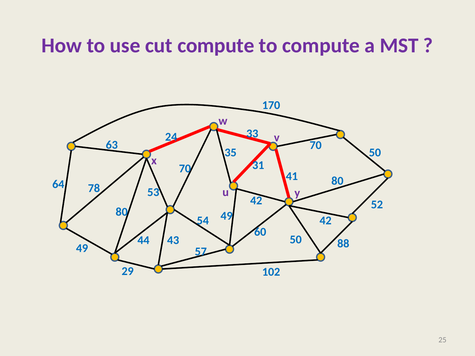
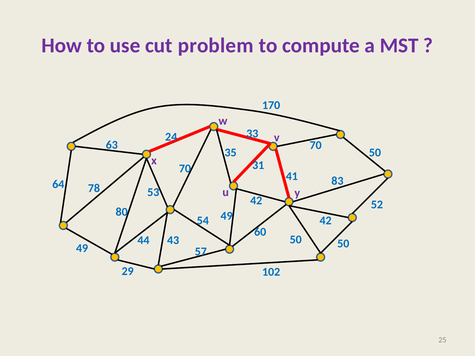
cut compute: compute -> problem (216, 45)
41 80: 80 -> 83 (337, 181)
50 88: 88 -> 50 (343, 244)
